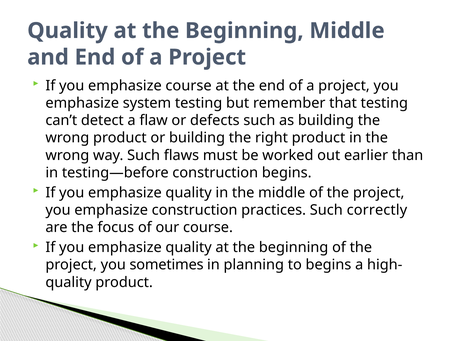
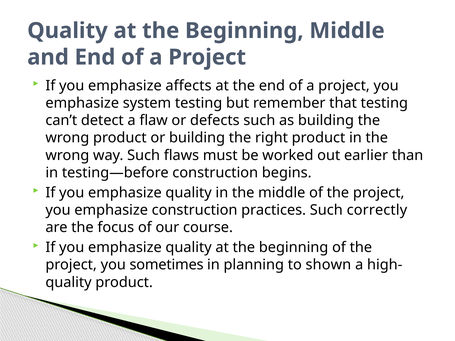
emphasize course: course -> affects (189, 86)
to begins: begins -> shown (328, 265)
